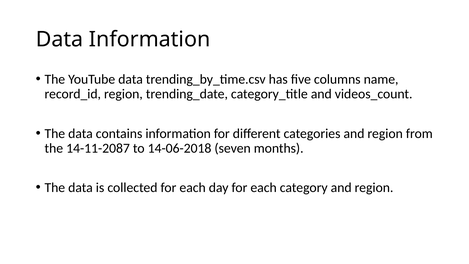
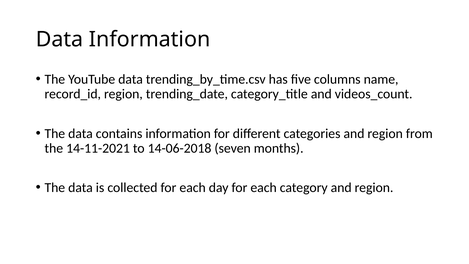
14-11-2087: 14-11-2087 -> 14-11-2021 (98, 148)
